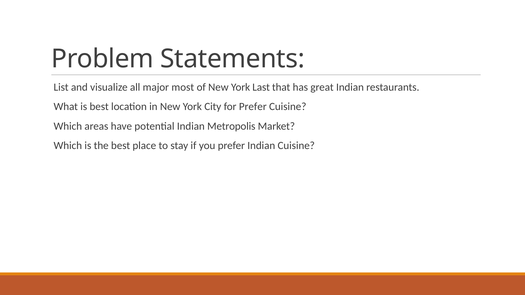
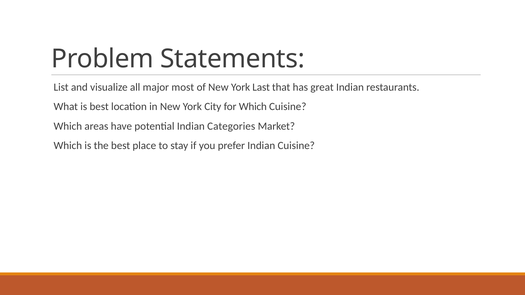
for Prefer: Prefer -> Which (253, 107)
Metropolis: Metropolis -> Categories (231, 126)
